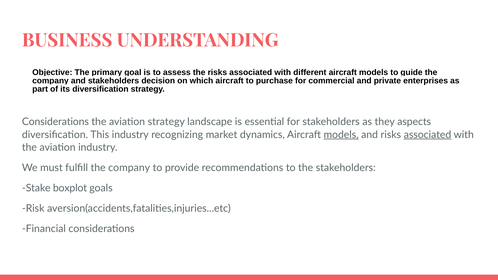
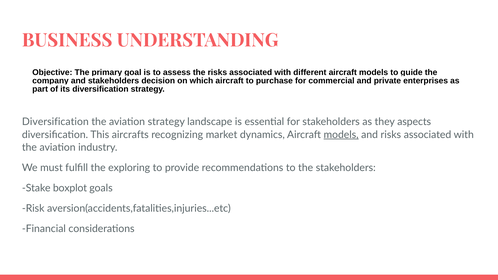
Considerations: Considerations -> Diversification (55, 122)
This industry: industry -> aircrafts (130, 135)
associated underline: present -> none (428, 135)
fulfill the company: company -> exploring (129, 168)
